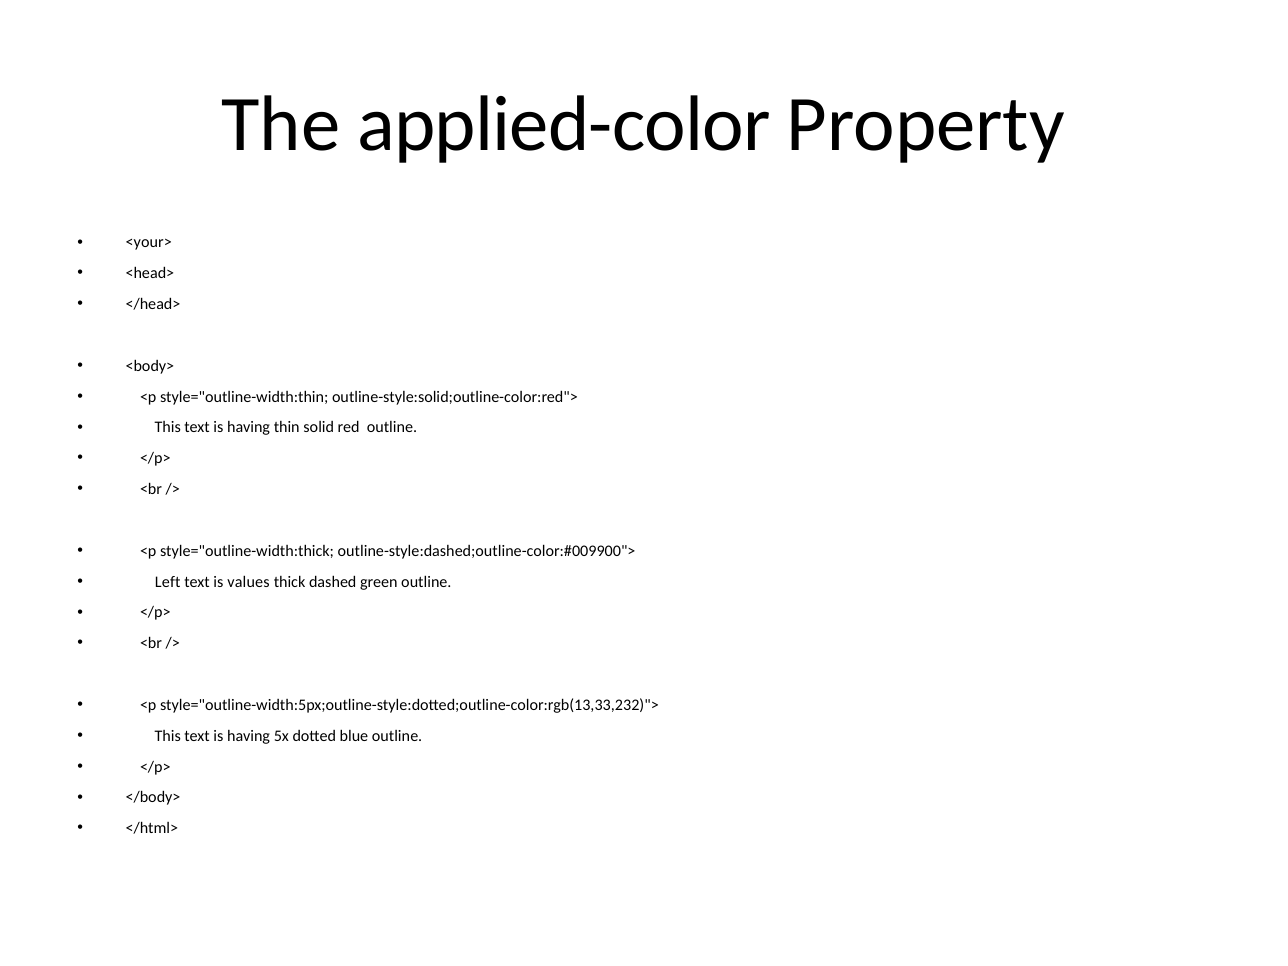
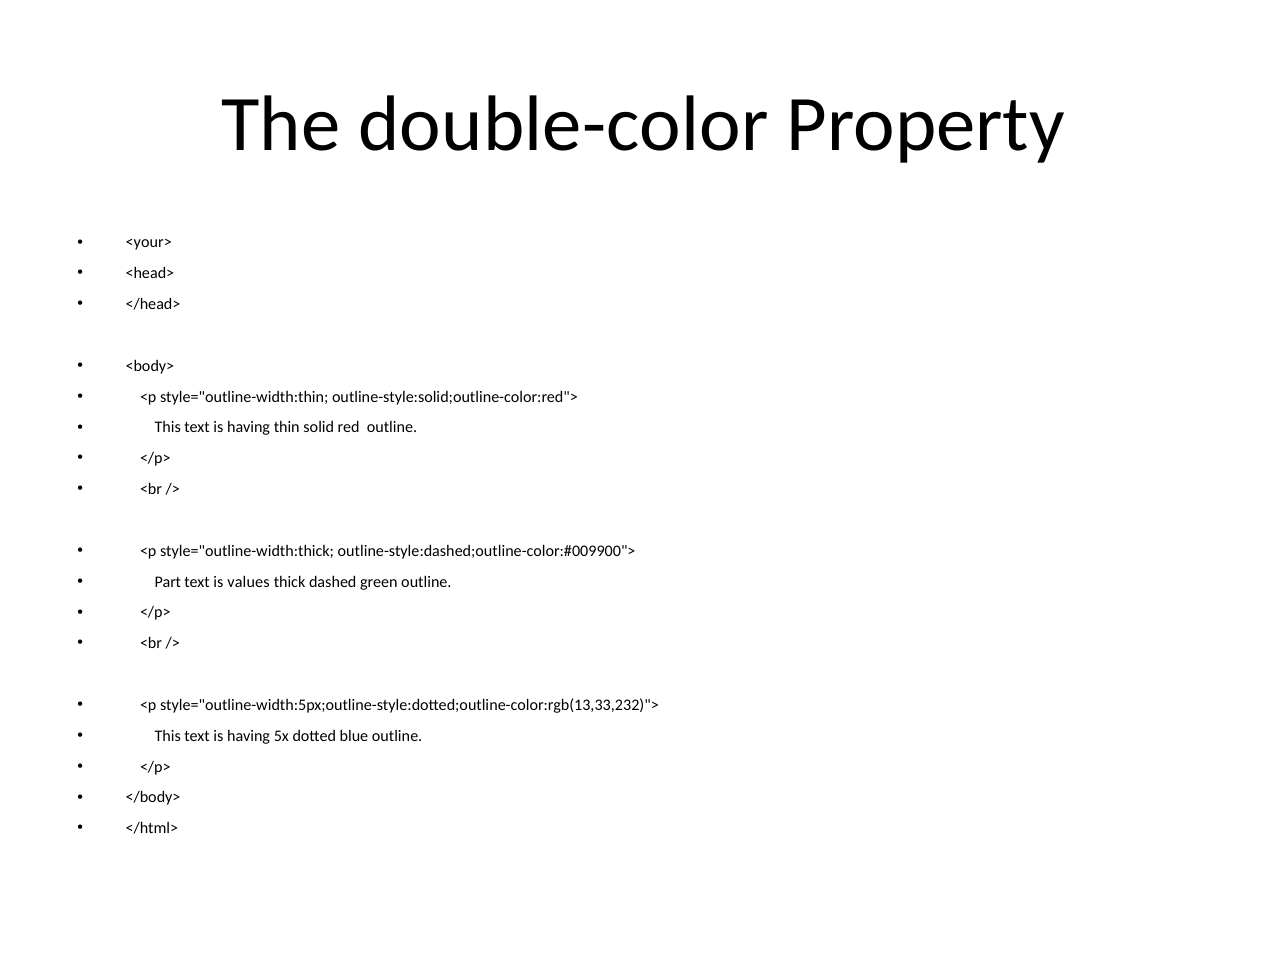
applied-color: applied-color -> double-color (564, 125)
Left: Left -> Part (168, 582)
